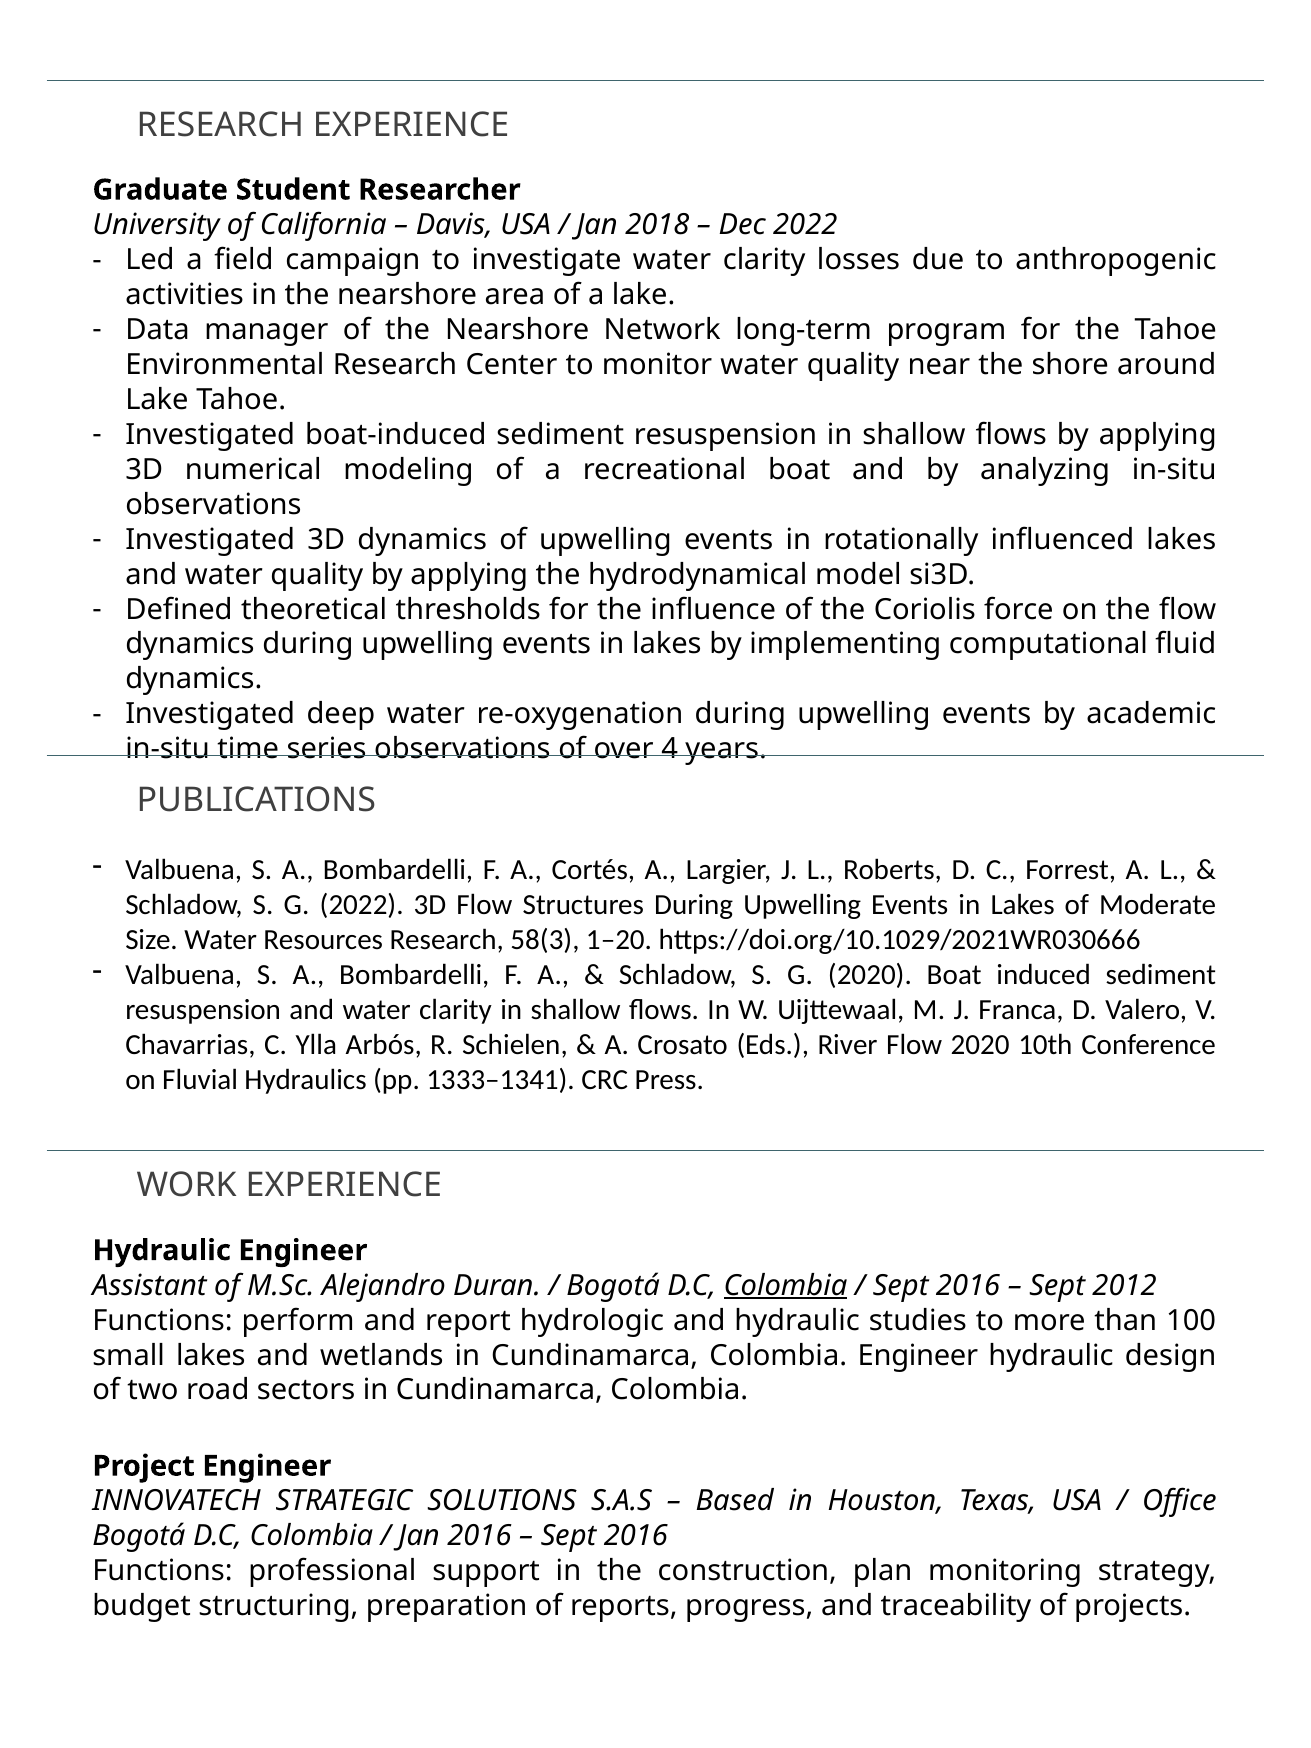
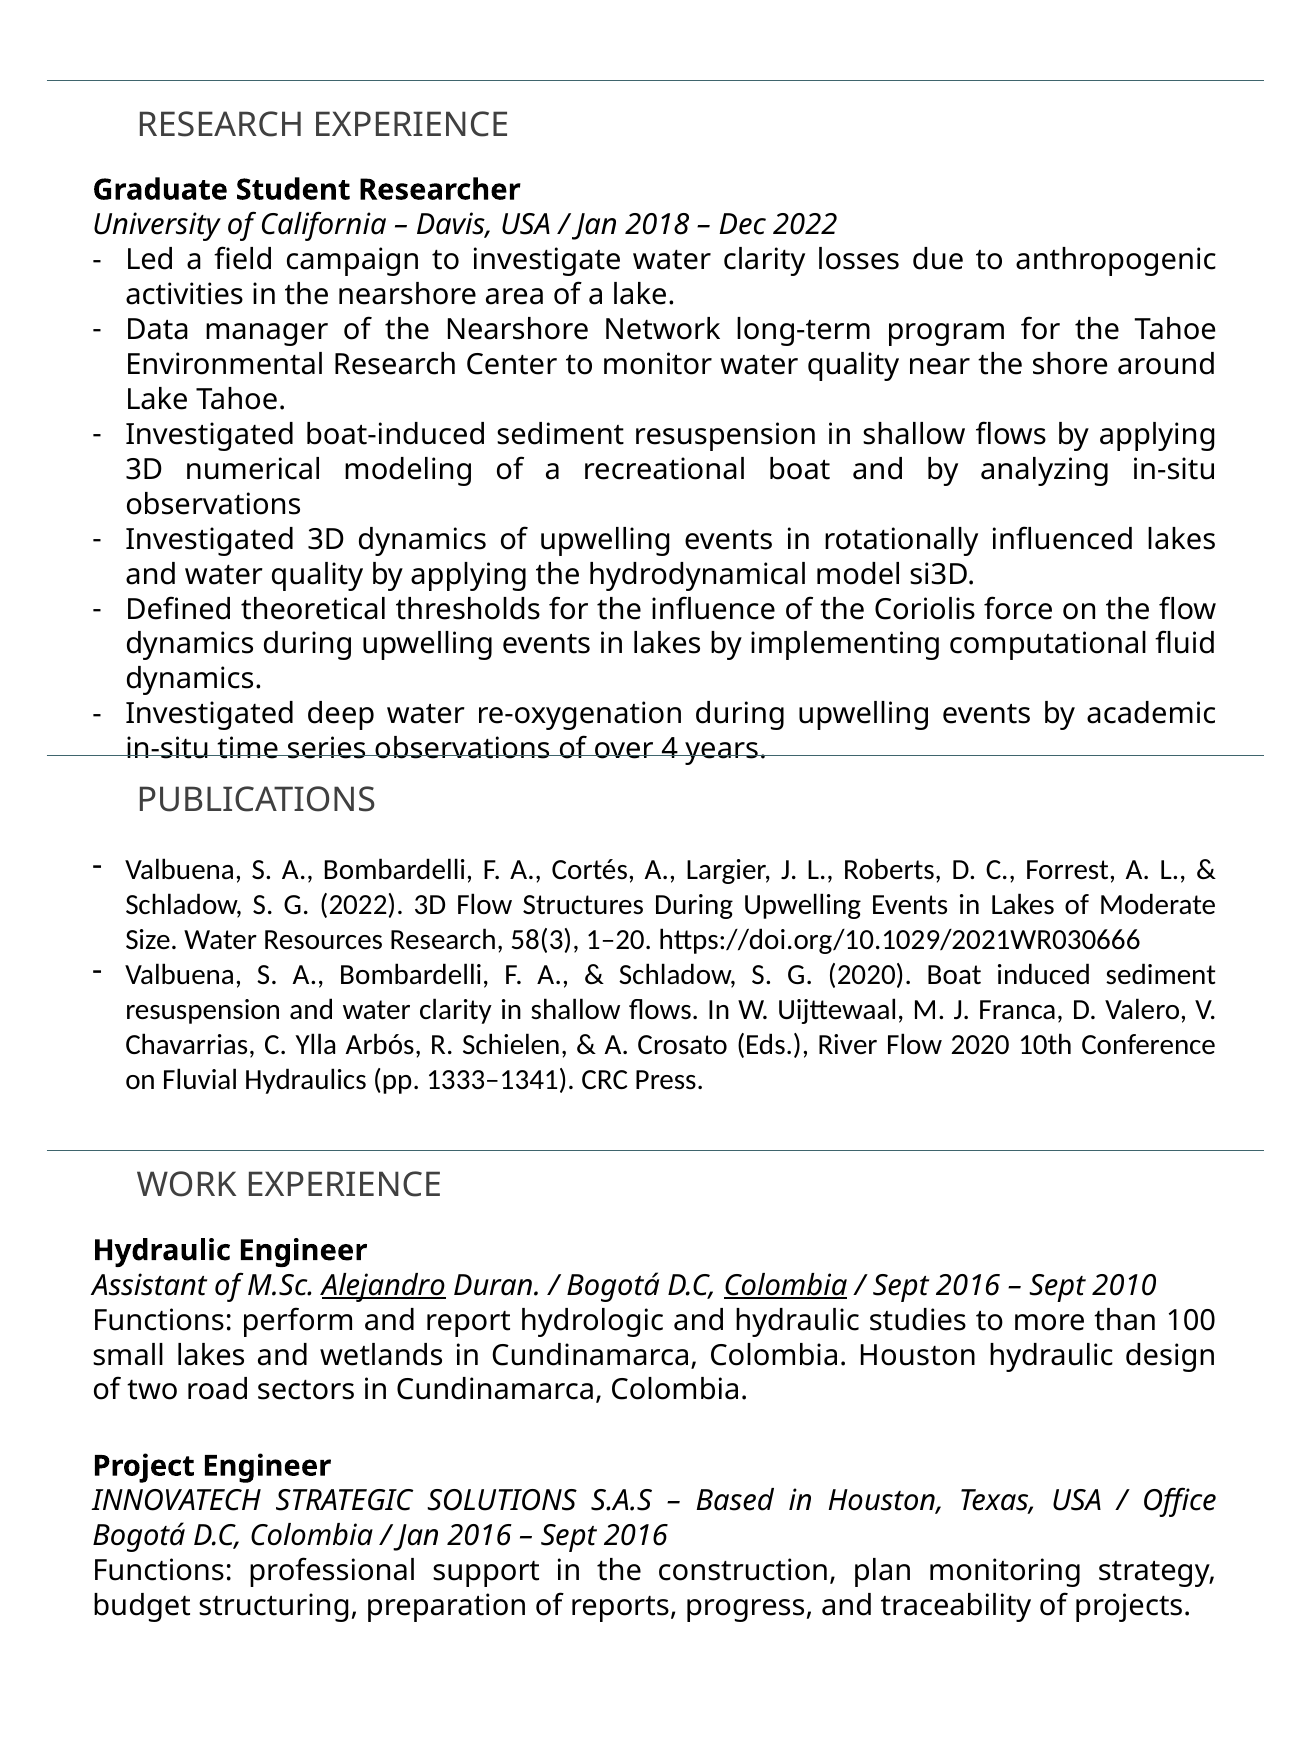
Alejandro underline: none -> present (384, 1285)
2012: 2012 -> 2010 (1125, 1285)
Colombia Engineer: Engineer -> Houston (918, 1355)
